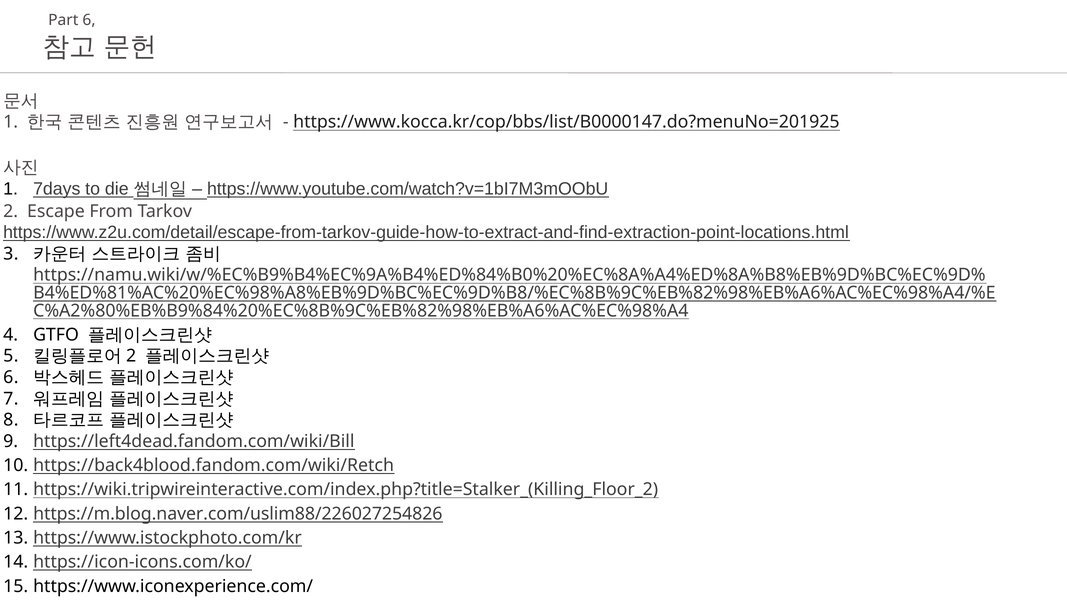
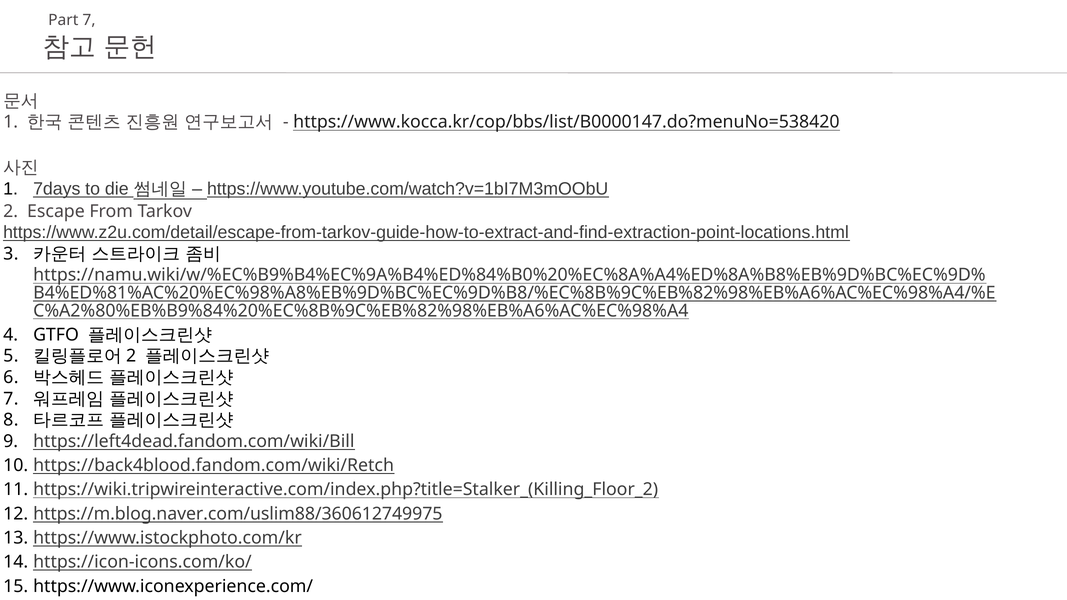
Part 6: 6 -> 7 (89, 20)
https://www.kocca.kr/cop/bbs/list/B0000147.do?menuNo=201925: https://www.kocca.kr/cop/bbs/list/B0000147.do?menuNo=201925 -> https://www.kocca.kr/cop/bbs/list/B0000147.do?menuNo=538420 (566, 122)
https://m.blog.naver.com/uslim88/226027254826: https://m.blog.naver.com/uslim88/226027254826 -> https://m.blog.naver.com/uslim88/360612749975 (238, 514)
